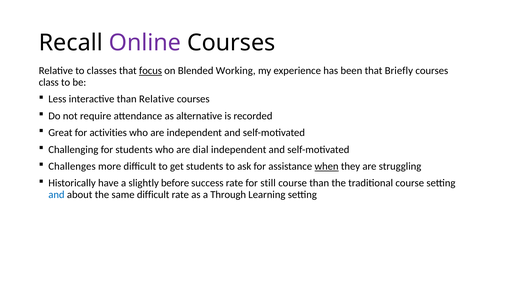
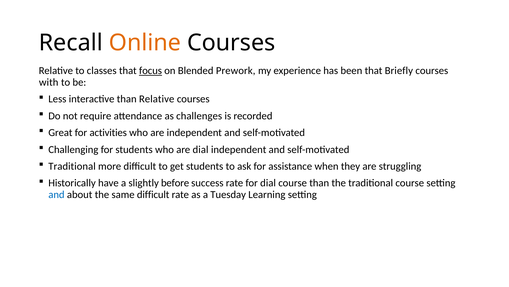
Online colour: purple -> orange (145, 43)
Working: Working -> Prework (236, 71)
class: class -> with (49, 82)
alternative: alternative -> challenges (199, 116)
Challenges: Challenges -> Traditional (72, 166)
when underline: present -> none (327, 166)
for still: still -> dial (268, 183)
Through: Through -> Tuesday (228, 194)
